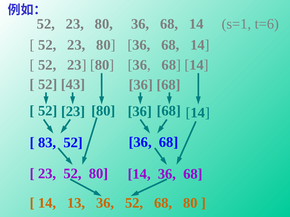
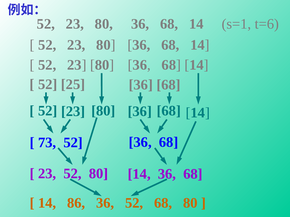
43: 43 -> 25 (73, 84)
83: 83 -> 73 (47, 143)
13: 13 -> 86 (76, 203)
